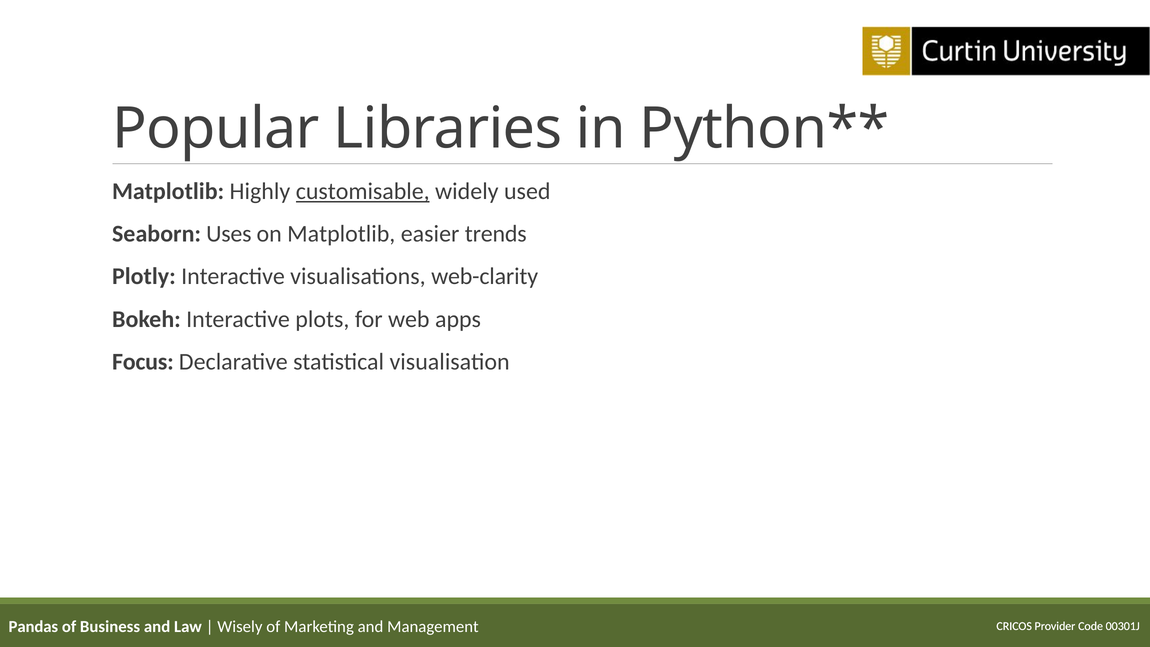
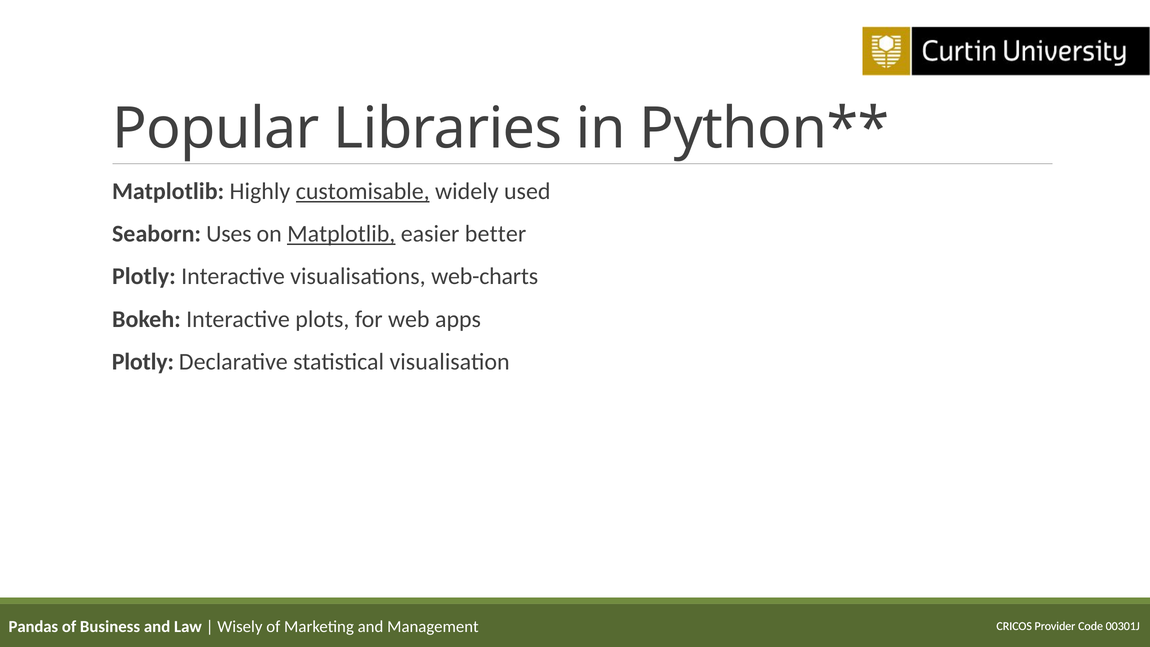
Matplotlib underline: none -> present (341, 234)
trends: trends -> better (496, 234)
web-clarity: web-clarity -> web-charts (485, 277)
Focus: Focus -> Plotly (143, 362)
